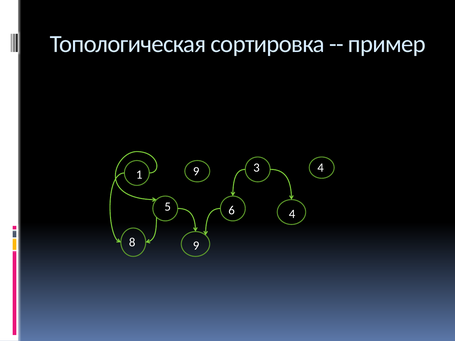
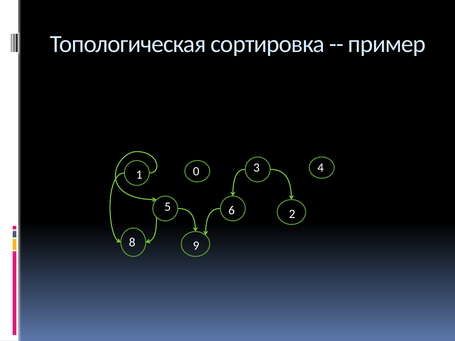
1 9: 9 -> 0 (196, 171)
6 4: 4 -> 2 (292, 214)
